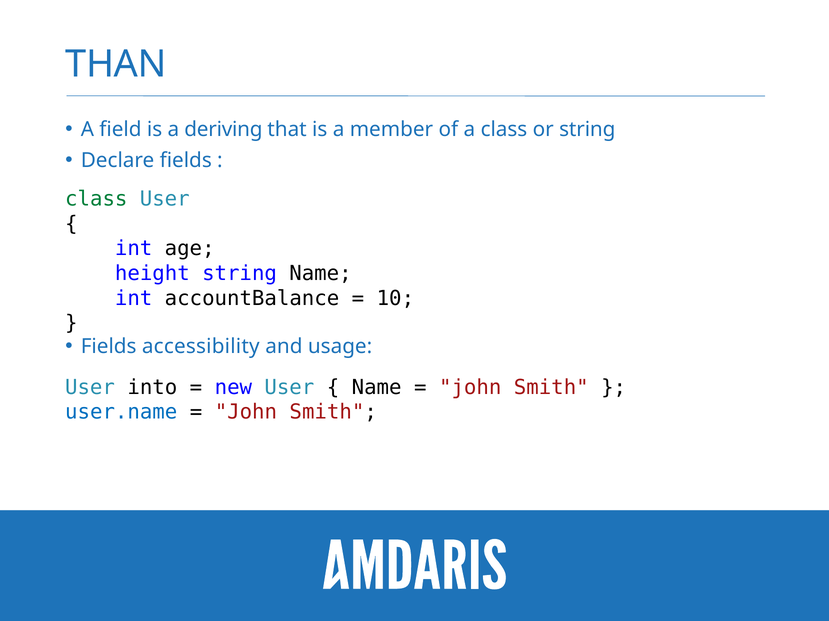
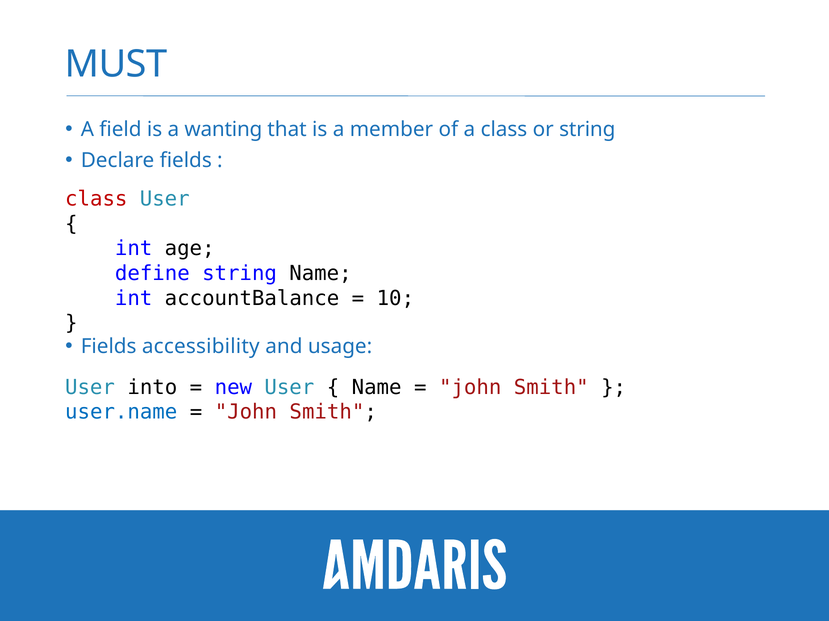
THAN: THAN -> MUST (116, 64)
deriving: deriving -> wanting (223, 130)
class colour: green -> red (96, 199)
height: height -> define (152, 274)
